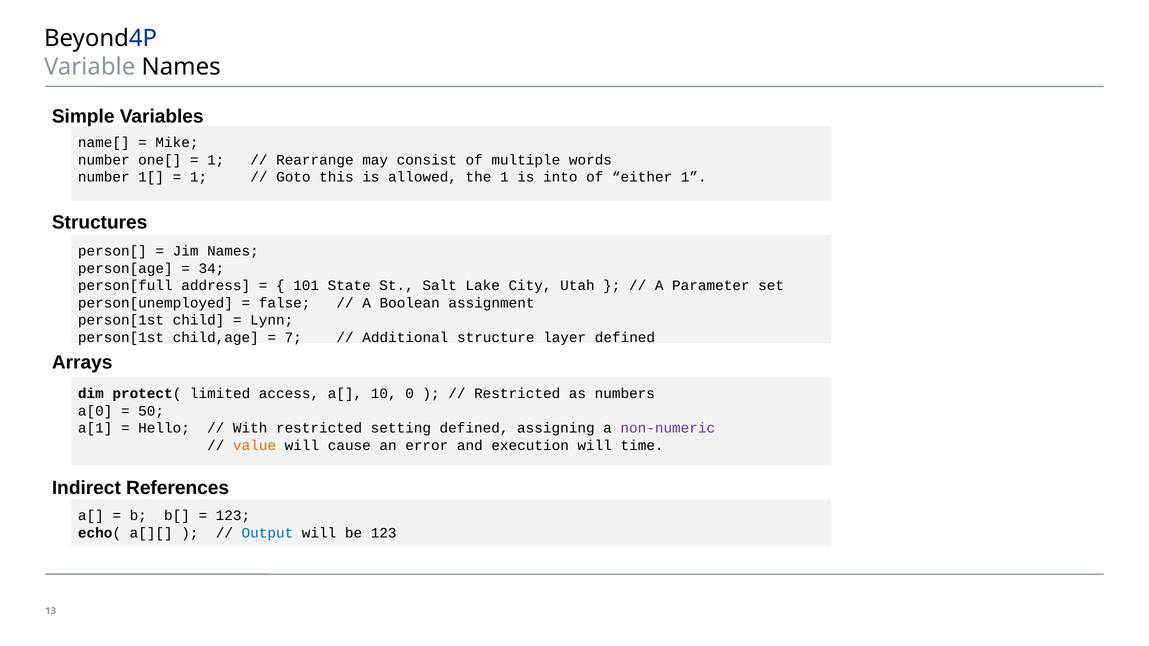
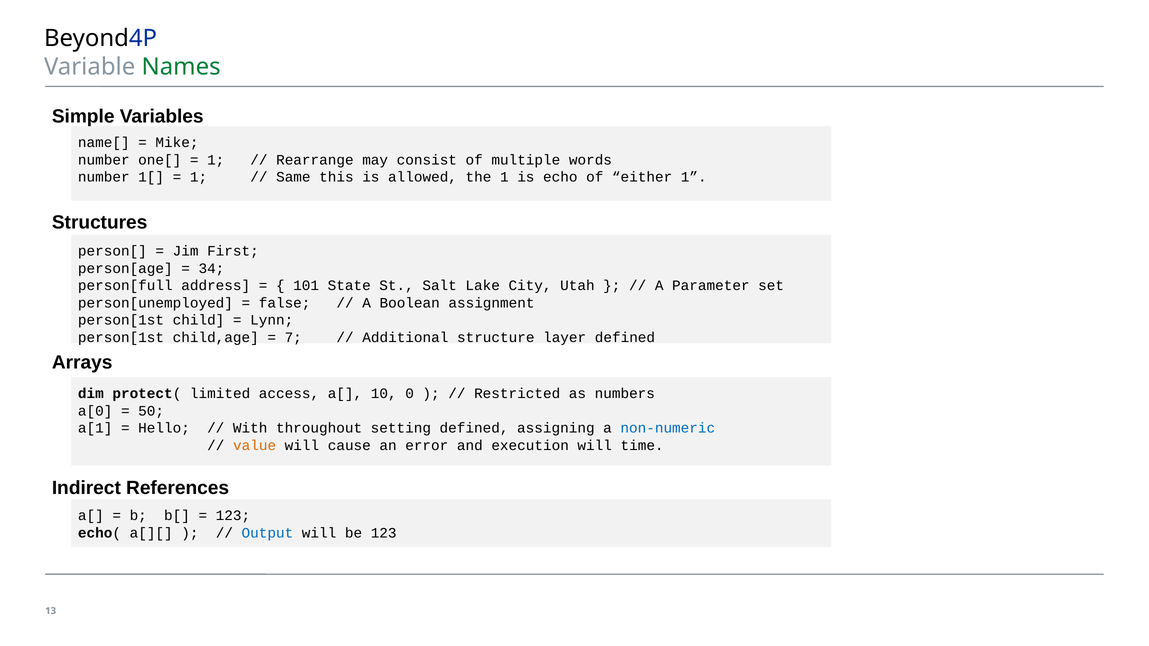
Names colour: black -> green (181, 67)
Goto: Goto -> Same (293, 177)
into: into -> echo (560, 177)
Jim Names: Names -> First (233, 251)
With restricted: restricted -> throughout (319, 428)
non-numeric colour: purple -> blue (668, 428)
